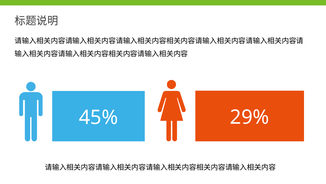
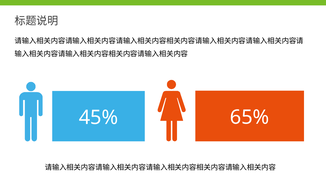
29%: 29% -> 65% (250, 117)
